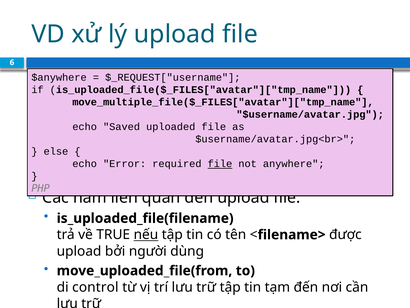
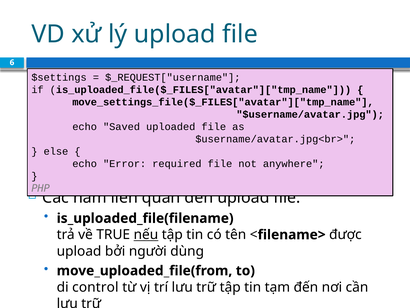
$anywhere: $anywhere -> $settings (59, 77)
move_multiple_file($_FILES["avatar"]["tmp_name: move_multiple_file($_FILES["avatar"]["tmp_name -> move_settings_file($_FILES["avatar"]["tmp_name (223, 102)
file underline: present -> none (220, 164)
